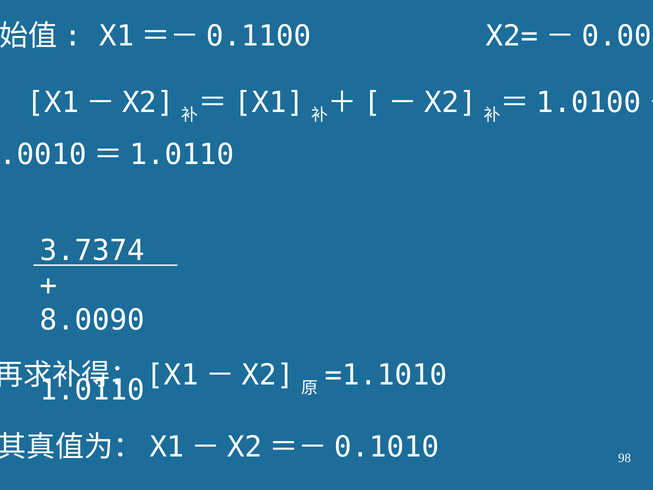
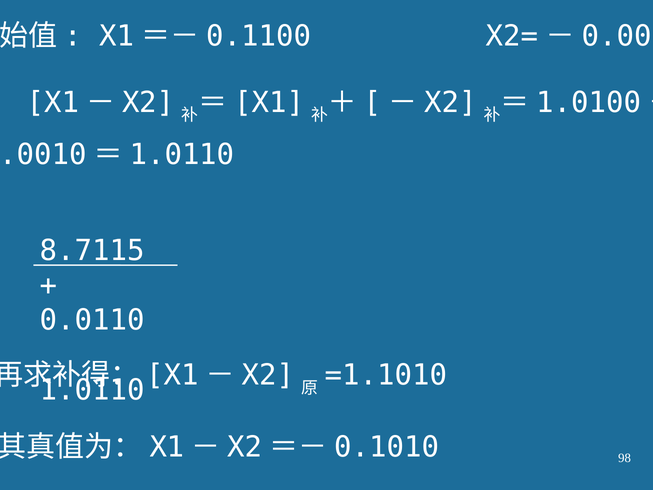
3.7374: 3.7374 -> 8.7115 (92, 251)
8.0090: 8.0090 -> 0.0110 (92, 320)
